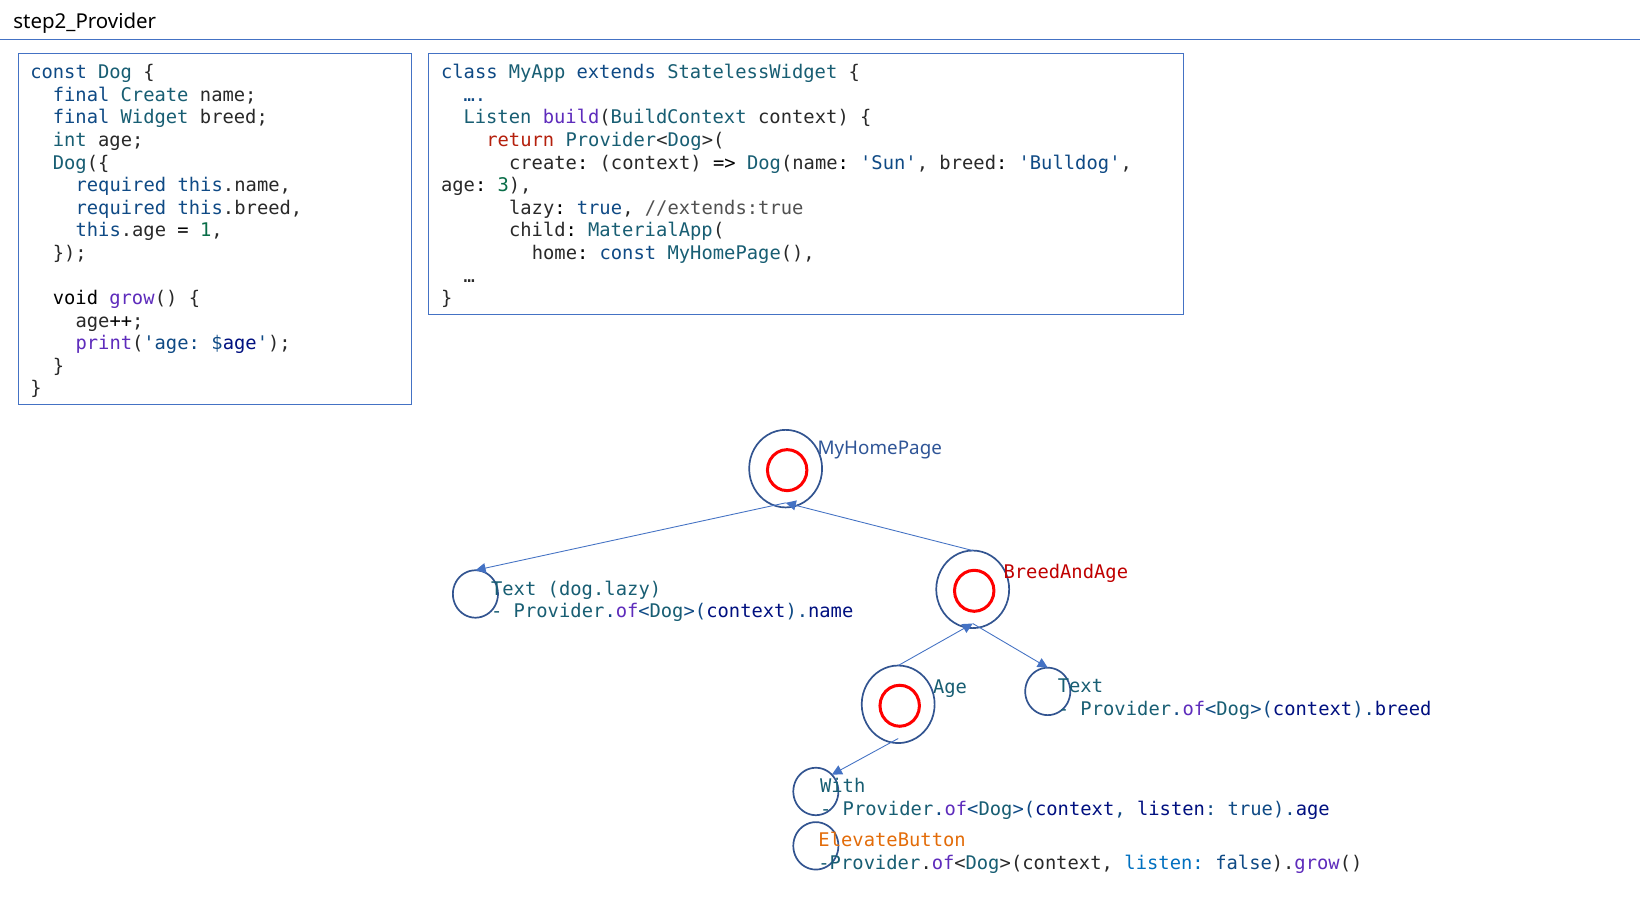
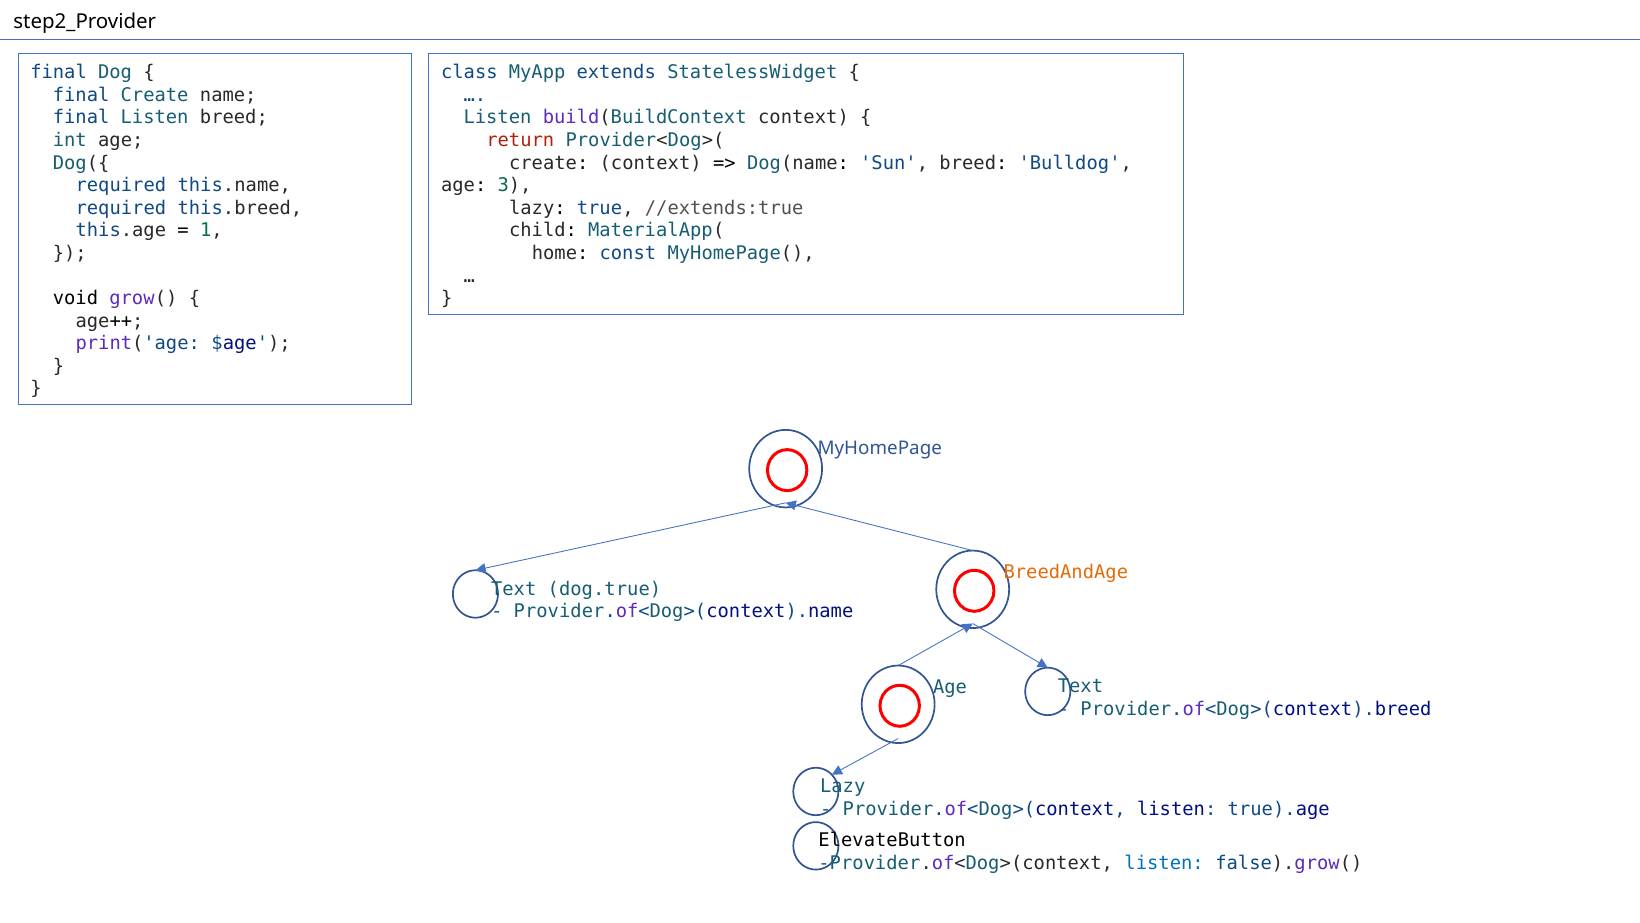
const: const -> final (59, 73)
final Widget: Widget -> Listen (155, 118)
BreedAndAge colour: red -> orange (1066, 572)
dog.lazy: dog.lazy -> dog.true (604, 589)
With: With -> Lazy (843, 786)
ElevateButton colour: orange -> black (892, 840)
